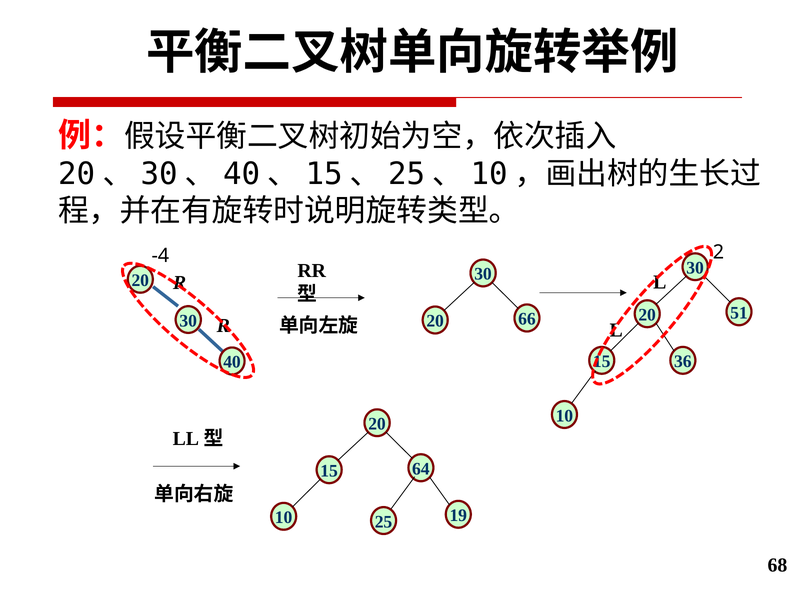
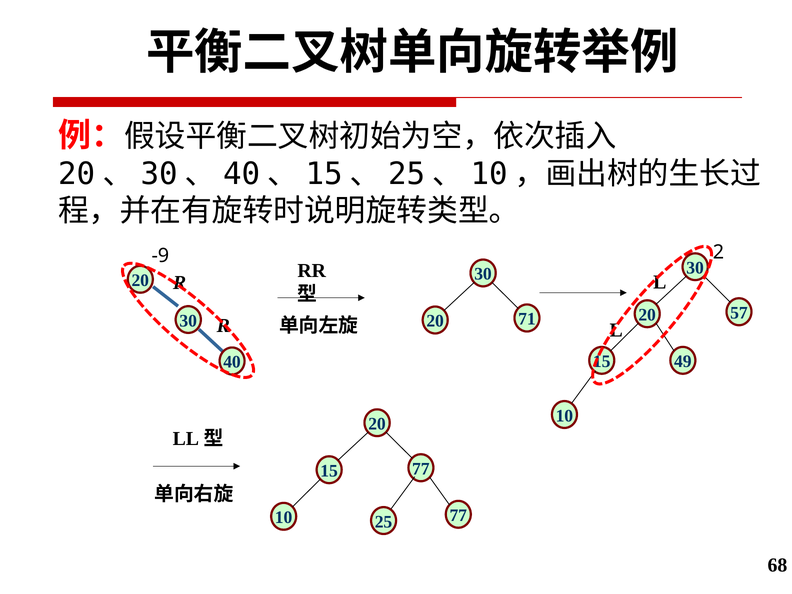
-4: -4 -> -9 (160, 256)
51: 51 -> 57 (739, 313)
66: 66 -> 71 (527, 319)
36: 36 -> 49 (683, 362)
15 64: 64 -> 77 (421, 469)
10 19: 19 -> 77 (458, 516)
